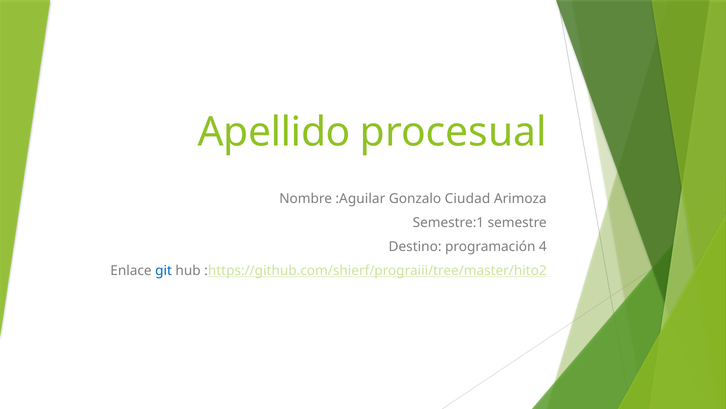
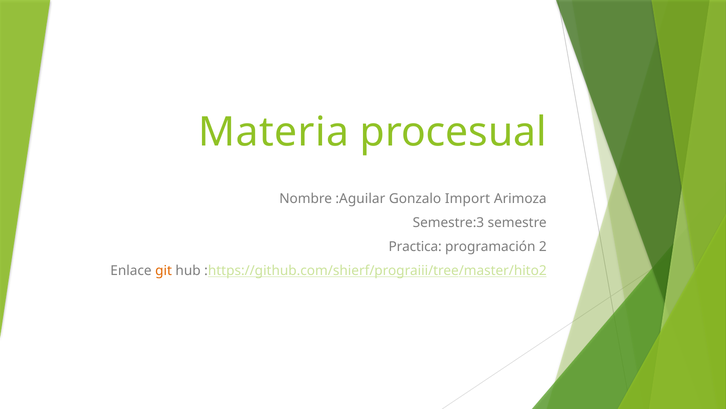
Apellido: Apellido -> Materia (274, 132)
Ciudad: Ciudad -> Import (467, 198)
Semestre:1: Semestre:1 -> Semestre:3 (448, 222)
Destino: Destino -> Practica (415, 246)
4: 4 -> 2 (543, 246)
git colour: blue -> orange (164, 270)
